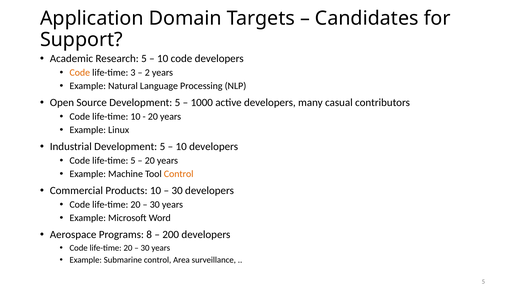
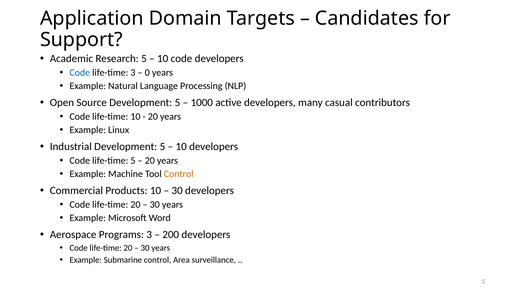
Code colour: orange -> blue (80, 73)
2: 2 -> 0 (147, 73)
Programs 8: 8 -> 3 (149, 235)
